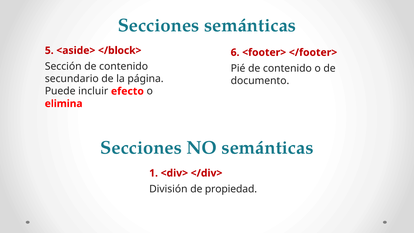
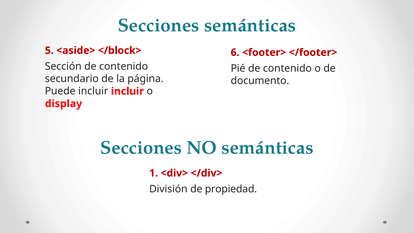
incluir efecto: efecto -> incluir (127, 91)
elimina: elimina -> display (64, 104)
